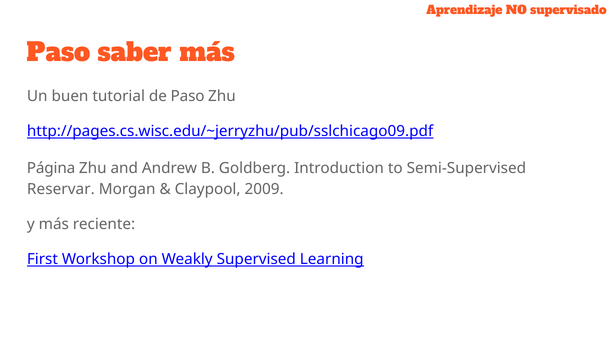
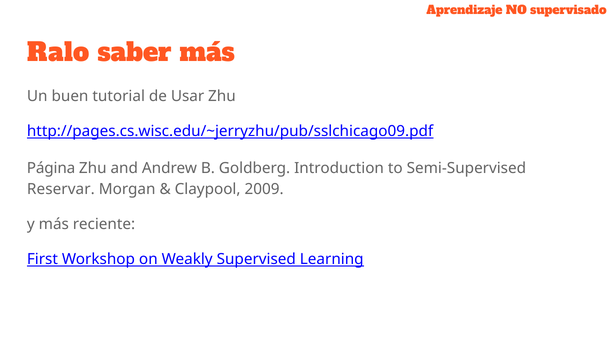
Paso: Paso -> Ralo (58, 53)
de Paso: Paso -> Usar (188, 96)
